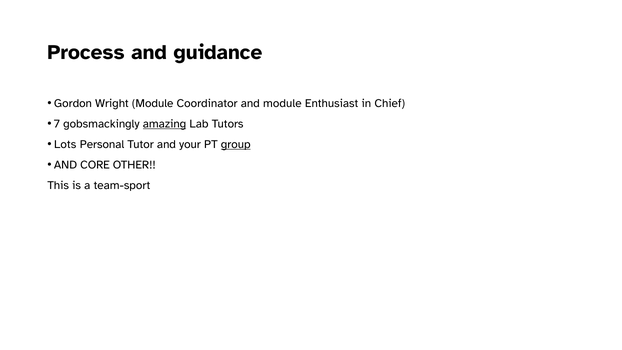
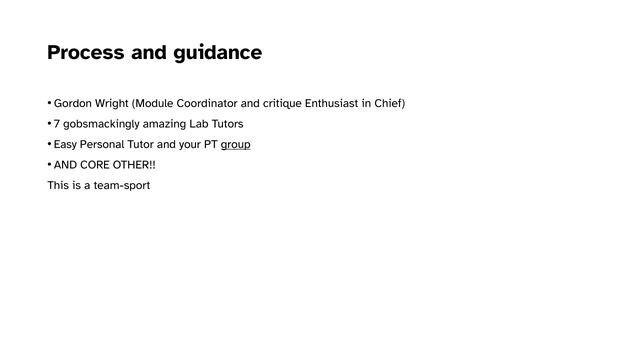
and module: module -> critique (282, 103)
amazing underline: present -> none (165, 124)
Lots: Lots -> Easy (65, 144)
